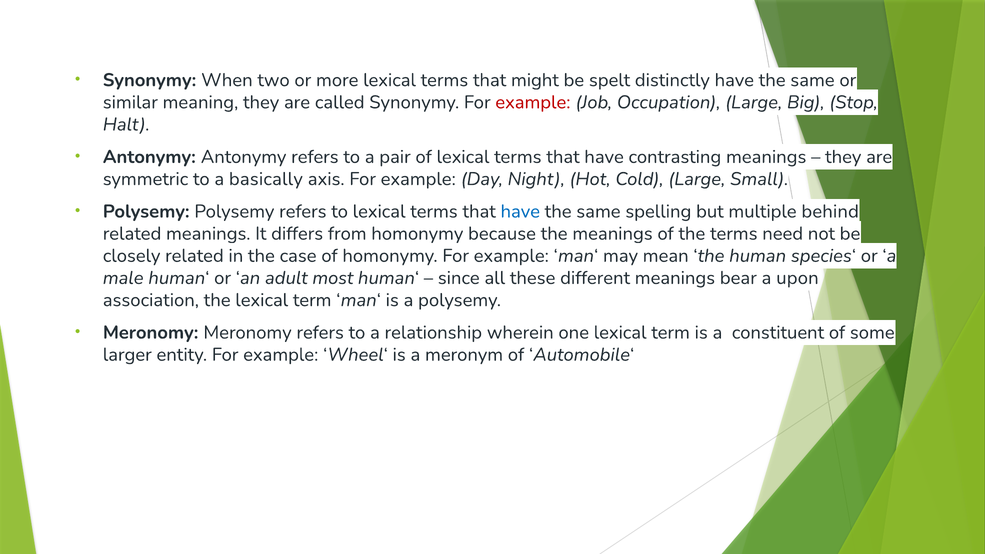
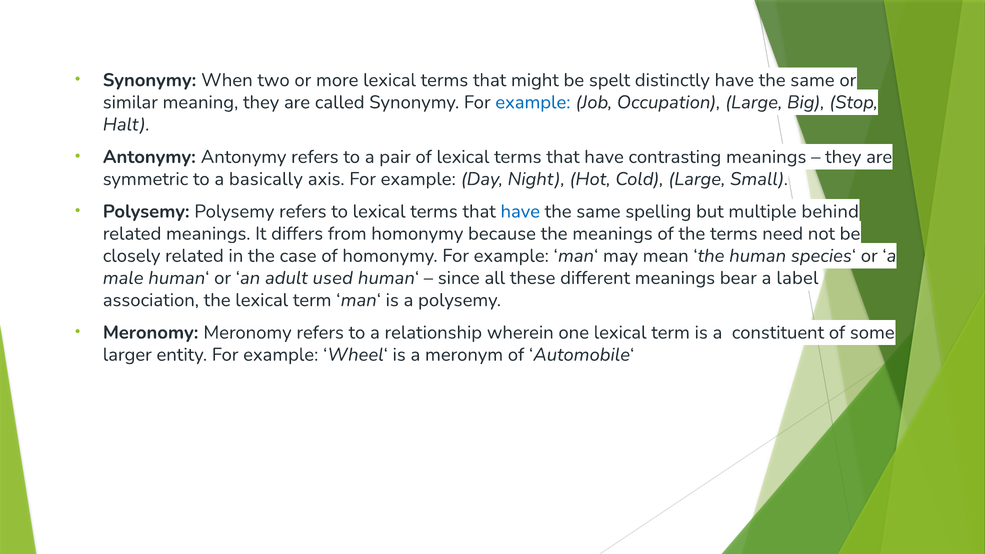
example colour: red -> blue (533, 102)
most: most -> used (333, 278)
upon: upon -> label (797, 278)
